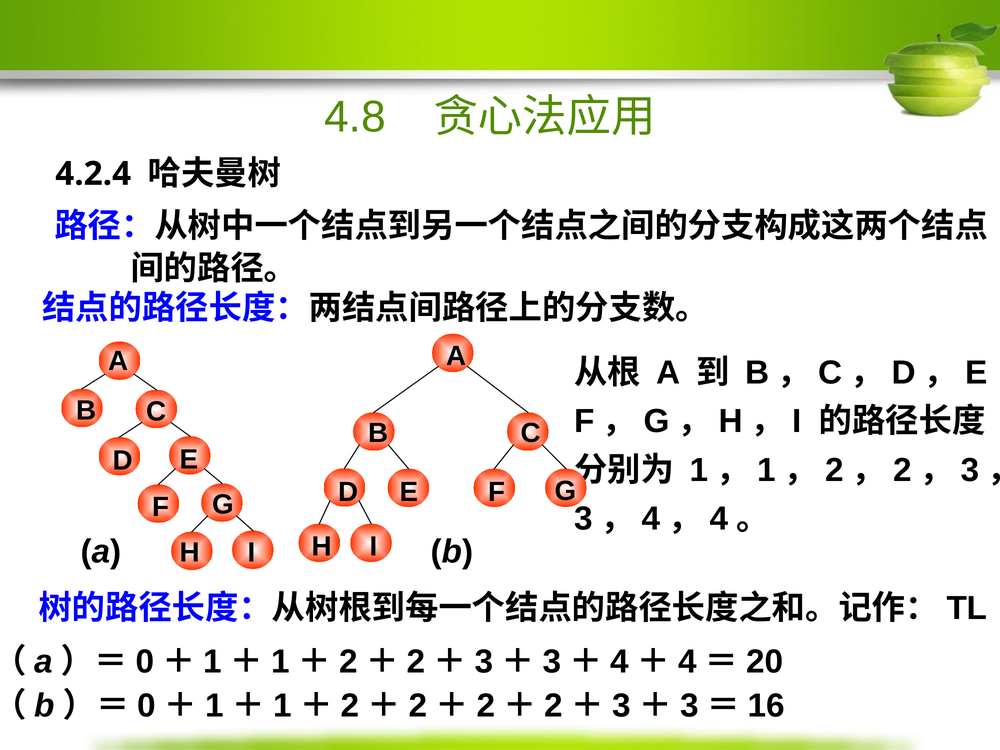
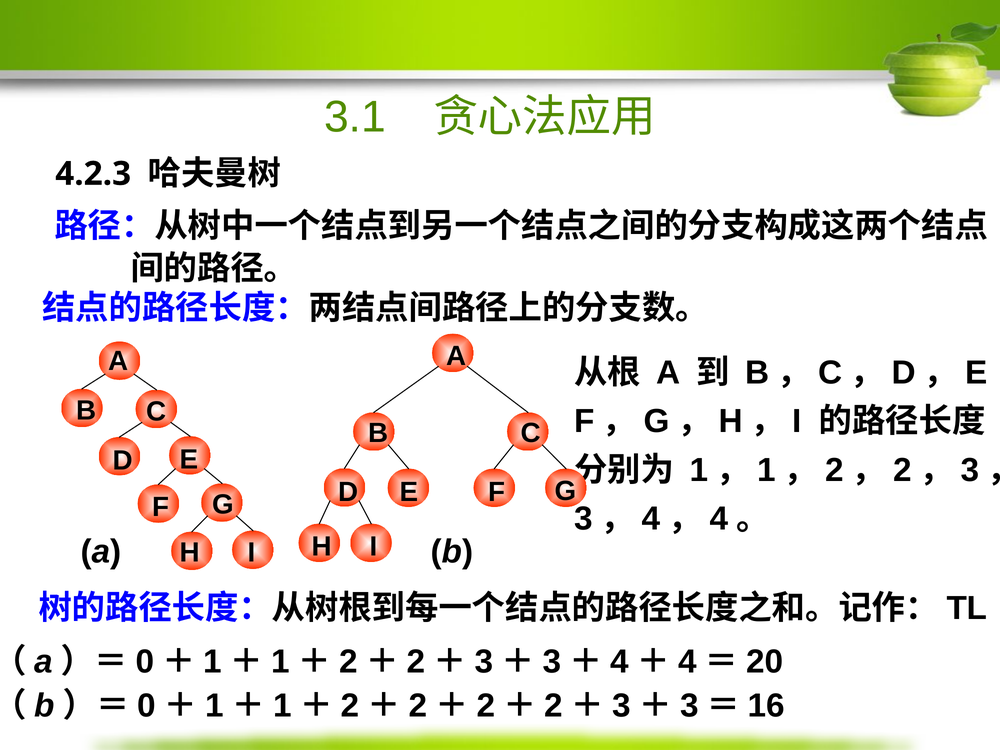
4.8: 4.8 -> 3.1 (355, 117)
4.2.4: 4.2.4 -> 4.2.3 (93, 174)
